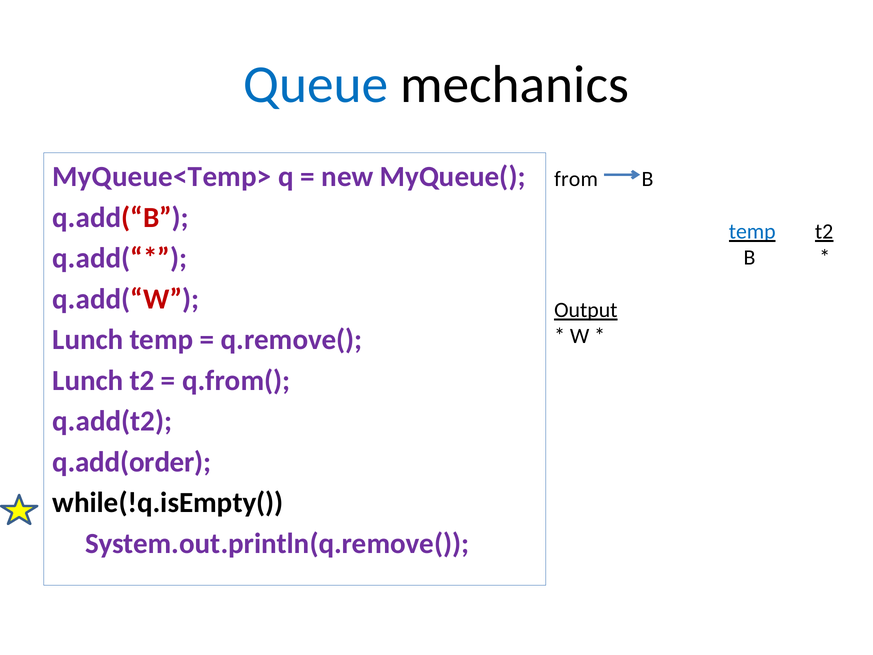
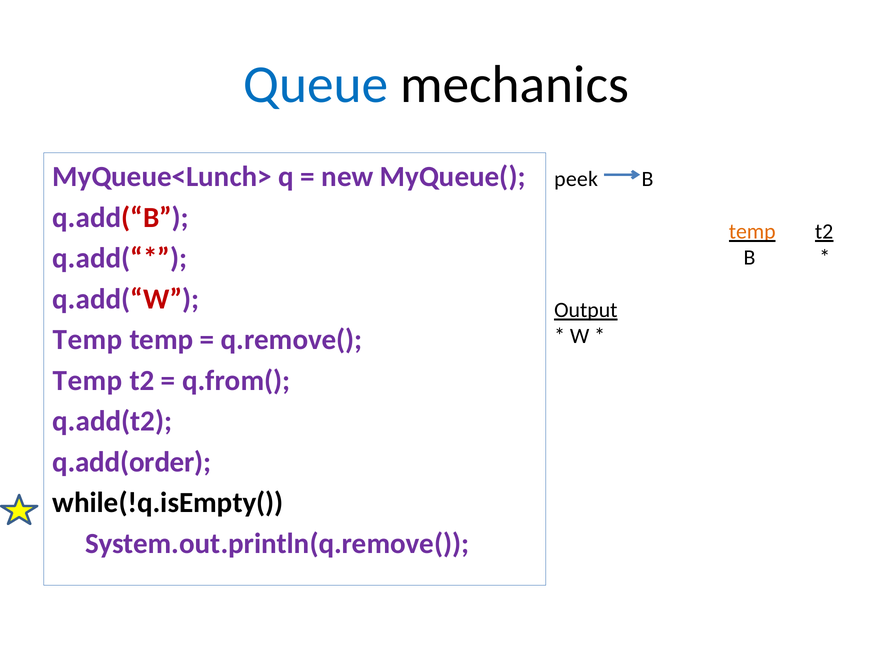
MyQueue<Temp>: MyQueue<Temp> -> MyQueue<Lunch> (162, 177)
from: from -> peek (576, 179)
temp colour: blue -> orange (752, 231)
Lunch: Lunch -> Temp (88, 340)
Lunch: Lunch -> Temp (88, 380)
